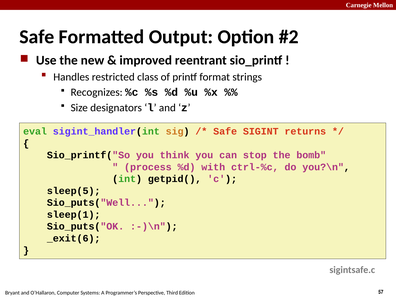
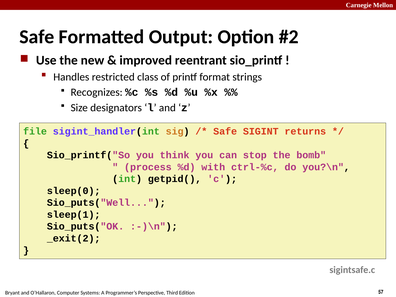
eval: eval -> file (35, 131)
sleep(5: sleep(5 -> sleep(0 (74, 191)
_exit(6: _exit(6 -> _exit(2 (74, 238)
